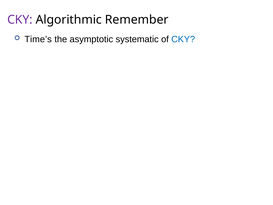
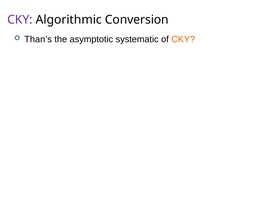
Remember: Remember -> Conversion (137, 20)
Time’s: Time’s -> Than’s (38, 39)
CKY colour: blue -> orange (183, 39)
